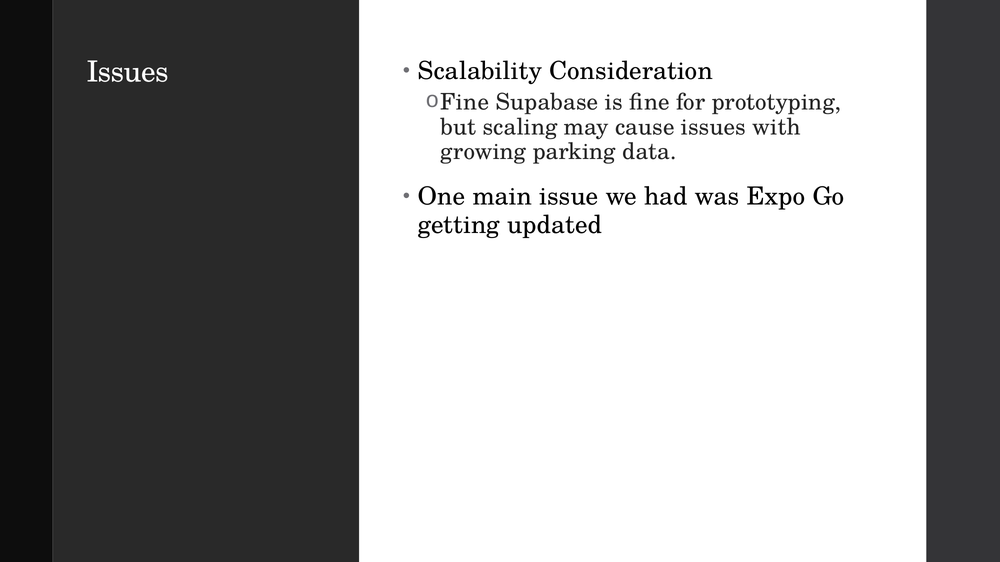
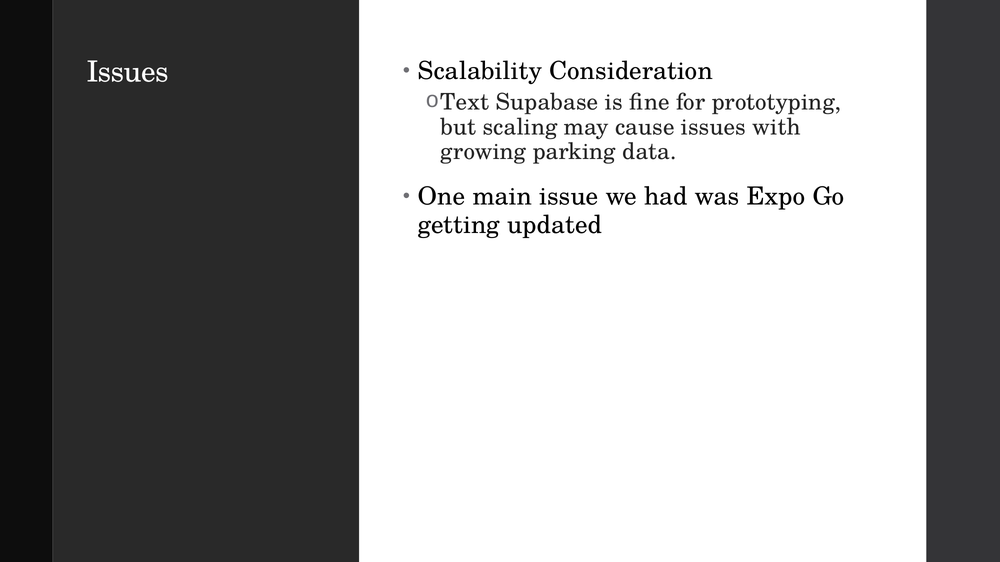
Fine: Fine -> Text (465, 102)
